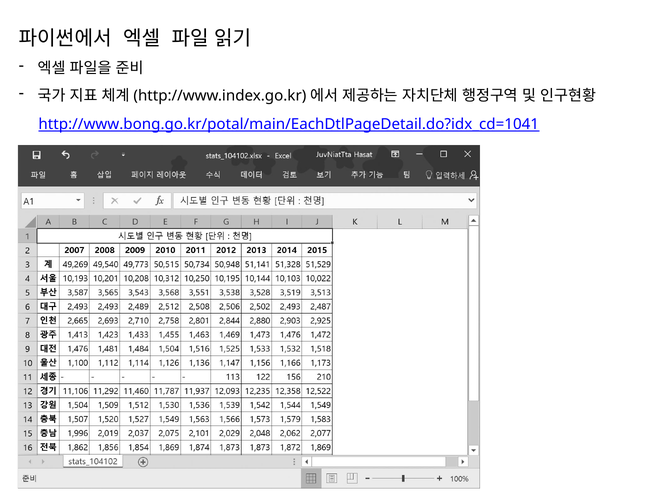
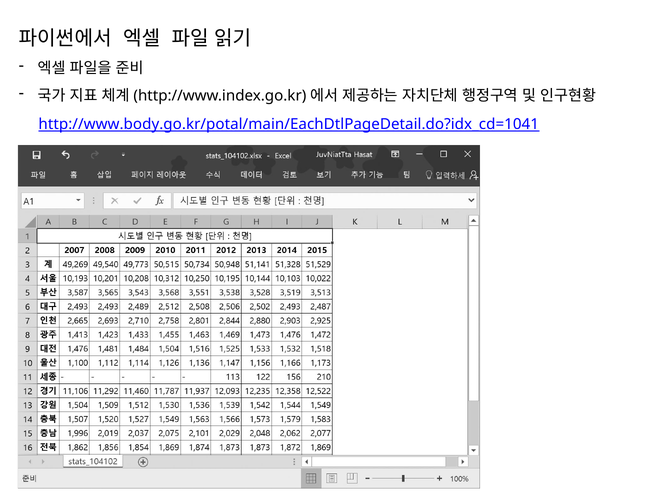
http://www.bong.go.kr/potal/main/EachDtlPageDetail.do?idx_cd=1041: http://www.bong.go.kr/potal/main/EachDtlPageDetail.do?idx_cd=1041 -> http://www.body.go.kr/potal/main/EachDtlPageDetail.do?idx_cd=1041 (289, 124)
